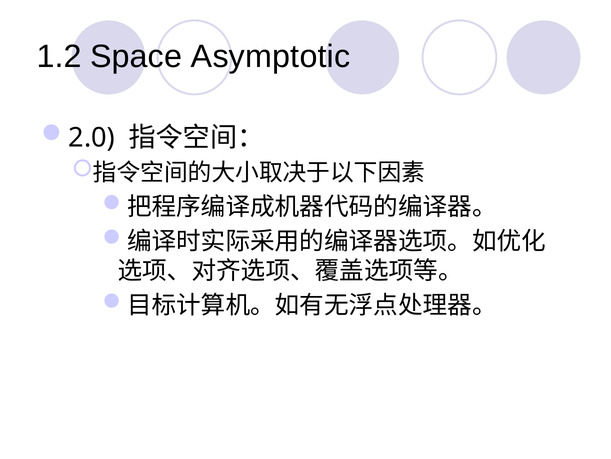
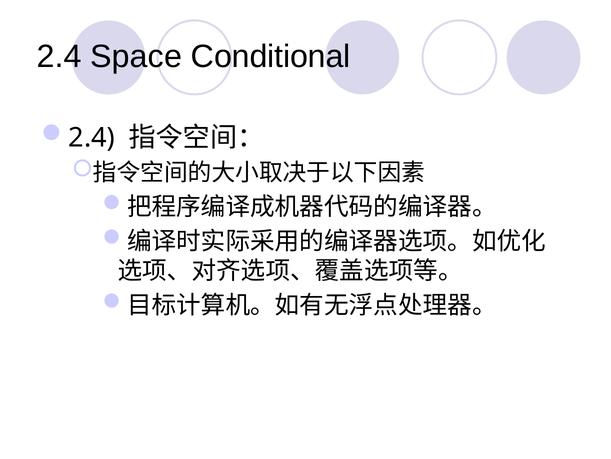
1.2: 1.2 -> 2.4 (59, 56)
Asymptotic: Asymptotic -> Conditional (271, 56)
2.0: 2.0 -> 2.4 (92, 138)
